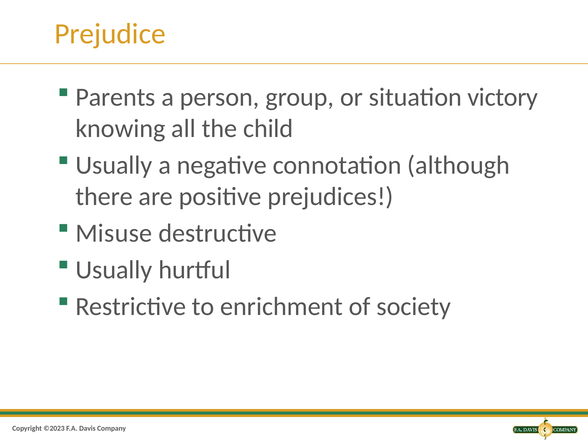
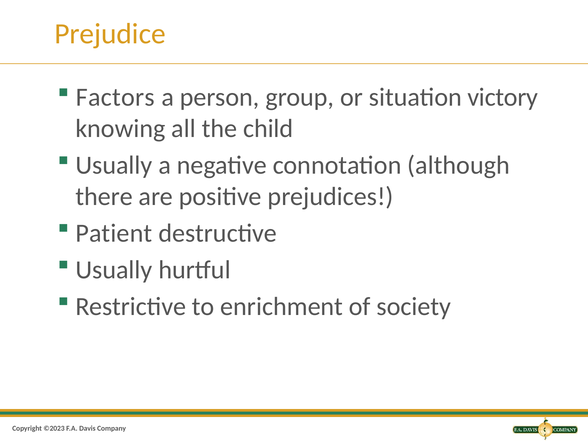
Parents: Parents -> Factors (115, 97)
Misuse: Misuse -> Patient (114, 233)
